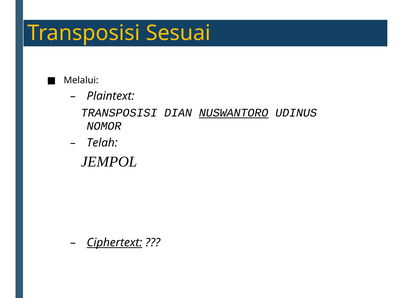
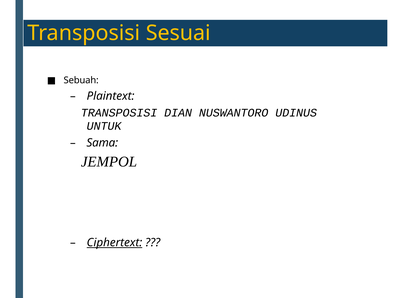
Melalui: Melalui -> Sebuah (81, 80)
NUSWANTORO underline: present -> none (234, 113)
NOMOR: NOMOR -> UNTUK (104, 126)
Telah: Telah -> Sama (102, 143)
